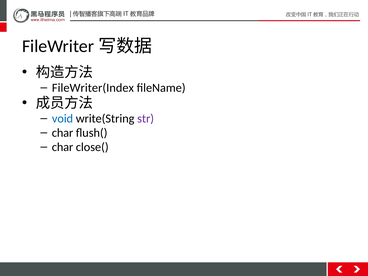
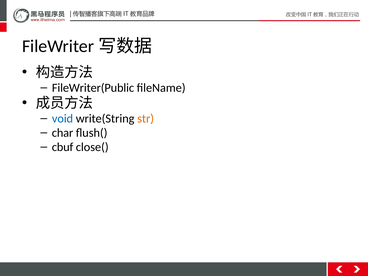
FileWriter(Index: FileWriter(Index -> FileWriter(Public (93, 88)
str colour: purple -> orange (146, 119)
char: char -> cbuf (63, 147)
